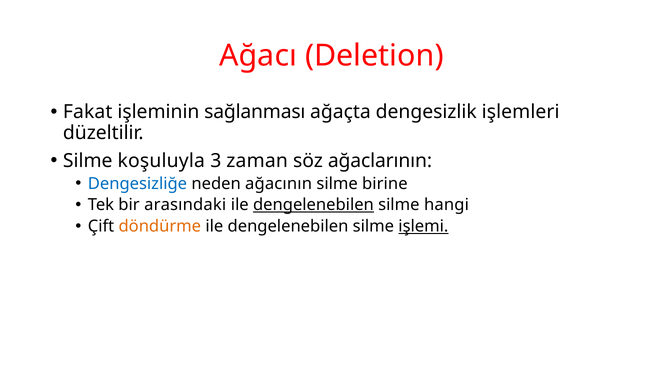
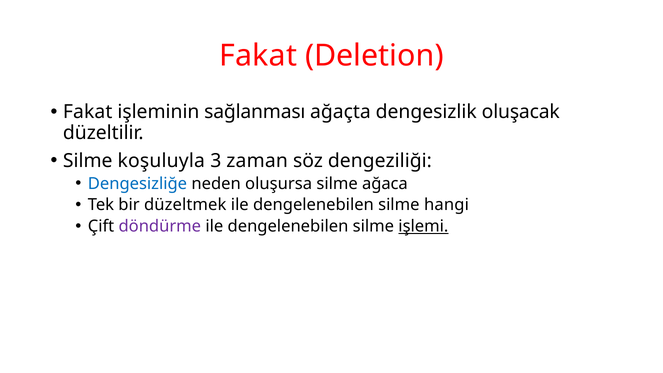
Ağacı: Ağacı -> Fakat (258, 56)
işlemleri: işlemleri -> oluşacak (521, 112)
ağaclarının: ağaclarının -> dengeziliği (380, 161)
ağacının: ağacının -> oluşursa (279, 184)
birine: birine -> ağaca (385, 184)
arasındaki: arasındaki -> düzeltmek (185, 205)
dengelenebilen underline: present -> none (313, 205)
döndürme colour: orange -> purple (160, 226)
